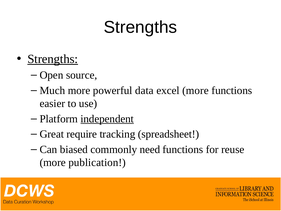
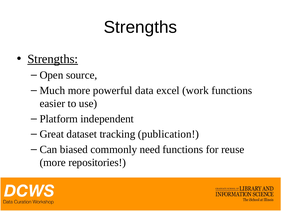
excel more: more -> work (196, 90)
independent underline: present -> none (107, 119)
require: require -> dataset (82, 134)
spreadsheet: spreadsheet -> publication (169, 134)
publication: publication -> repositories (97, 162)
